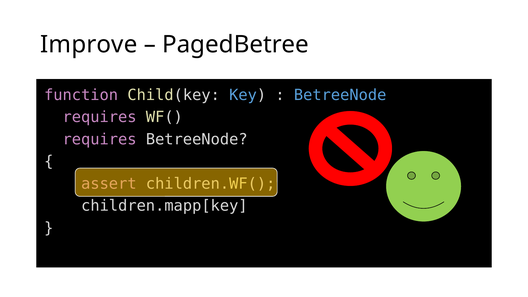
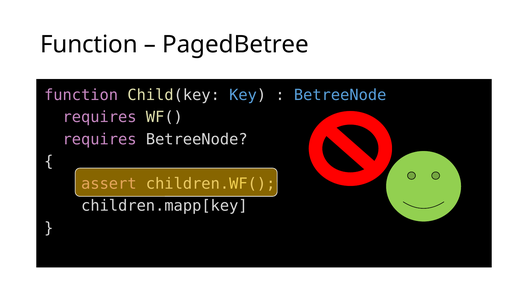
Improve: Improve -> Function (89, 44)
